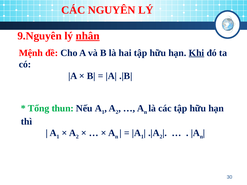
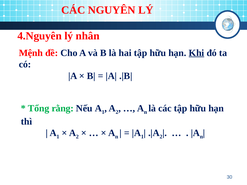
9.Nguyên: 9.Nguyên -> 4.Nguyên (40, 36)
nhân underline: present -> none (88, 36)
thun: thun -> rằng (63, 109)
